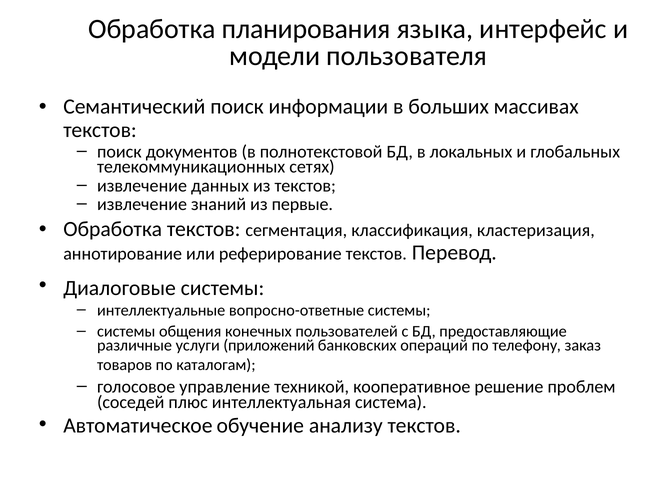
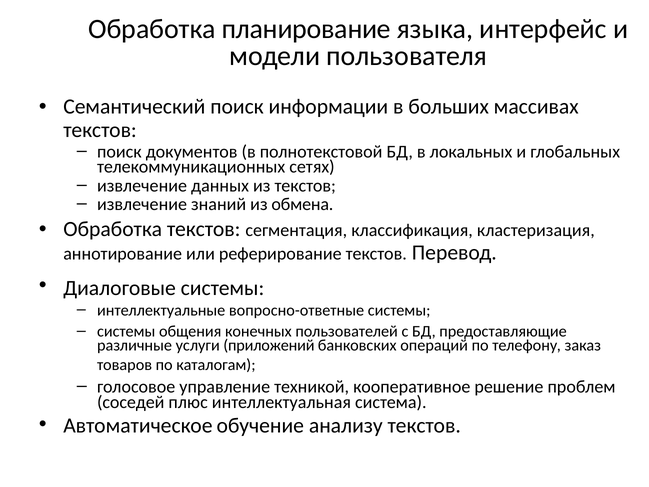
планирования: планирования -> планирование (306, 29)
первые: первые -> обмена (302, 204)
